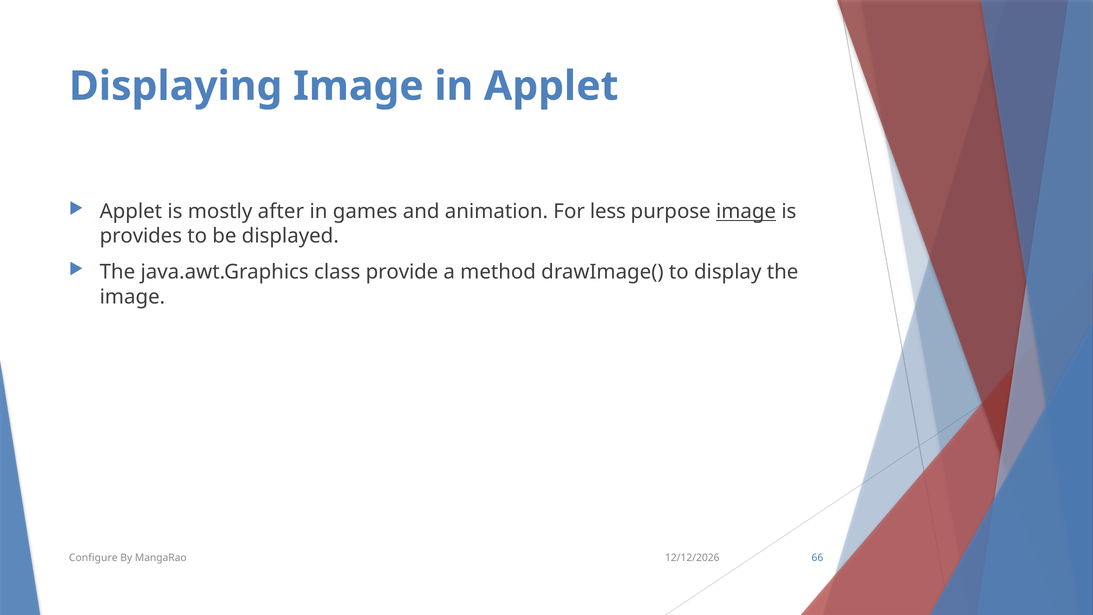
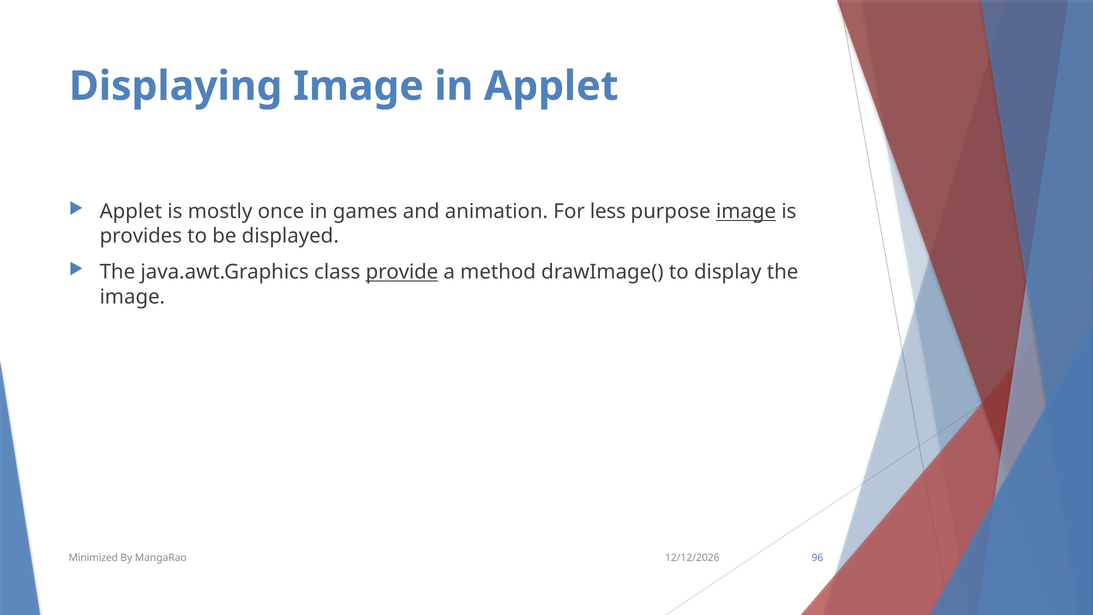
after: after -> once (281, 212)
provide underline: none -> present (402, 272)
Configure: Configure -> Minimized (93, 558)
66: 66 -> 96 (817, 558)
